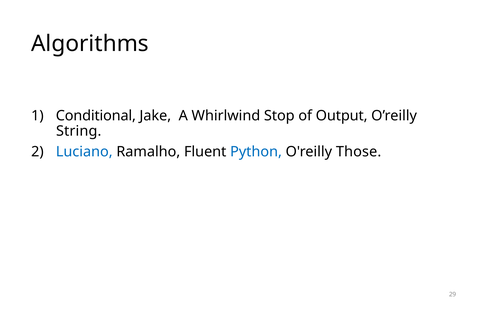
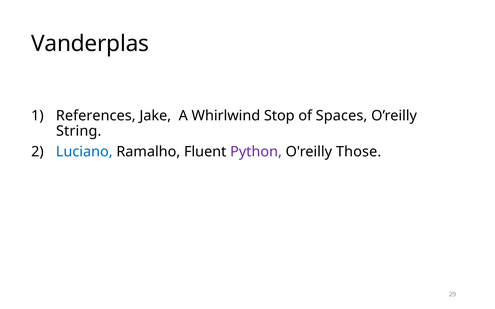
Algorithms: Algorithms -> Vanderplas (90, 44)
Conditional: Conditional -> References (96, 116)
Output: Output -> Spaces (342, 116)
Python colour: blue -> purple (256, 152)
